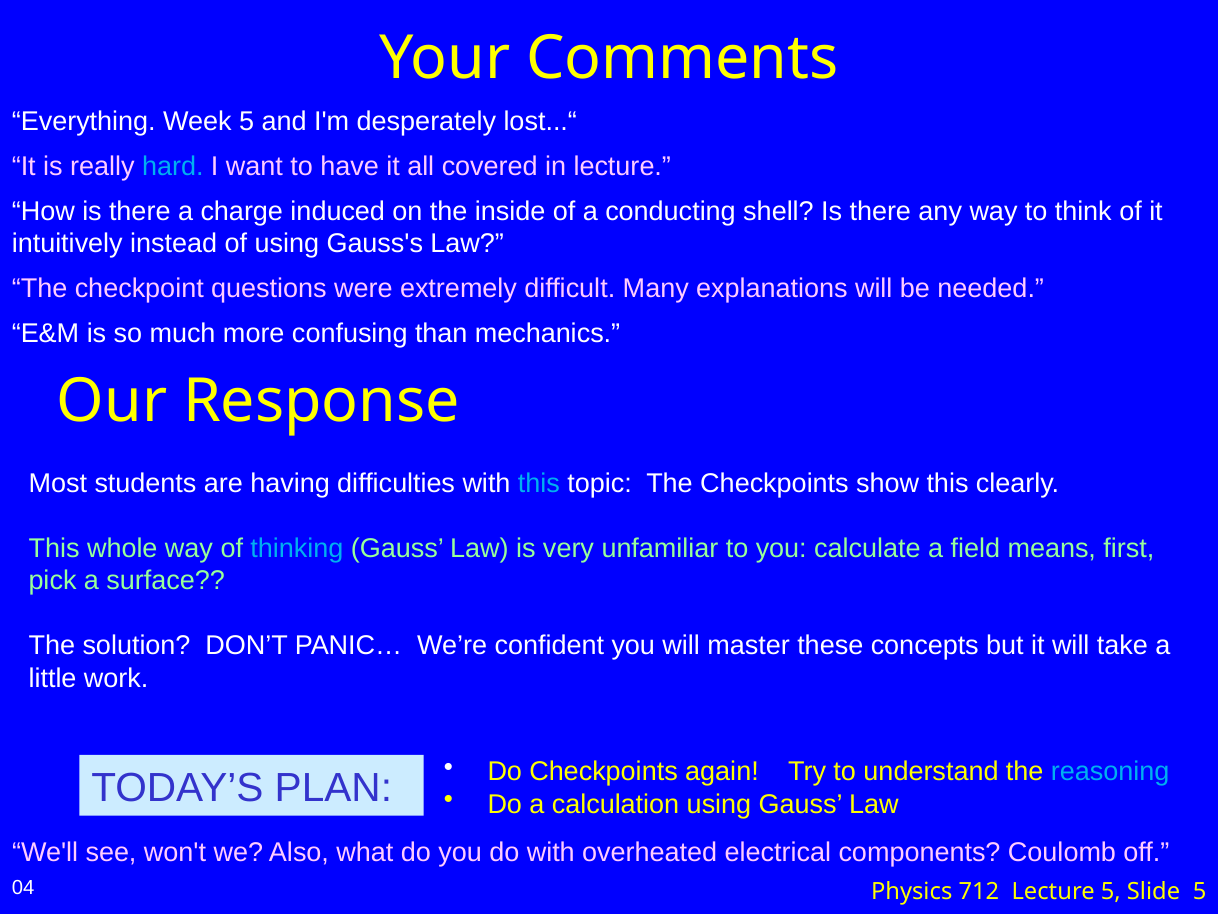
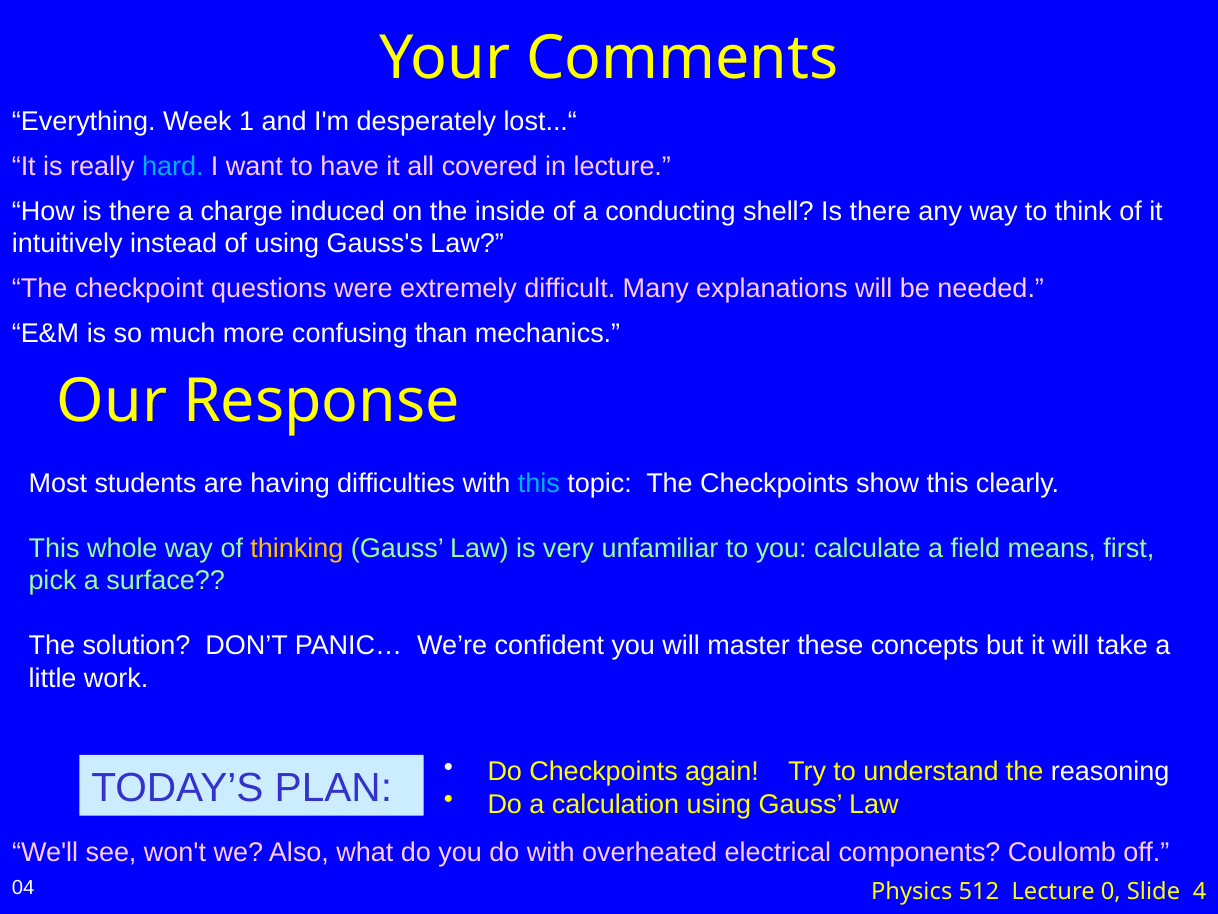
Week 5: 5 -> 1 (247, 122)
thinking colour: light blue -> yellow (297, 548)
reasoning colour: light blue -> white (1110, 772)
712: 712 -> 512 (979, 891)
Lecture 5: 5 -> 0 (1111, 891)
Slide 5: 5 -> 4 (1200, 891)
